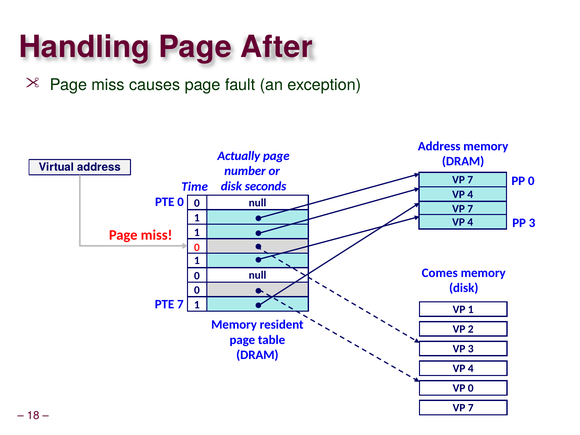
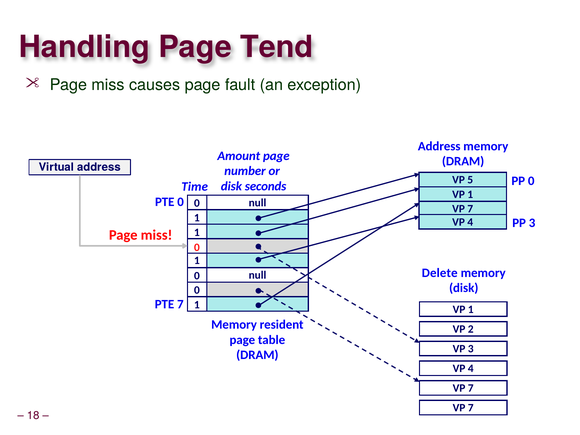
After: After -> Tend (277, 47)
Actually: Actually -> Amount (239, 156)
7: 7 -> 5 (470, 180)
4: 4 -> 1 (470, 194)
Comes: Comes -> Delete (440, 273)
0: 0 -> 7 (471, 388)
